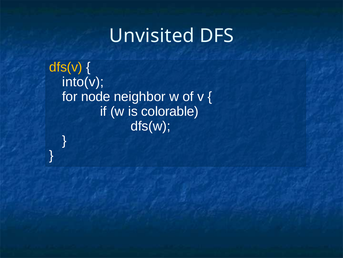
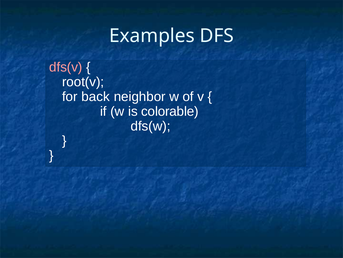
Unvisited: Unvisited -> Examples (152, 36)
dfs(v colour: yellow -> pink (66, 67)
into(v: into(v -> root(v (83, 82)
node: node -> back (96, 96)
